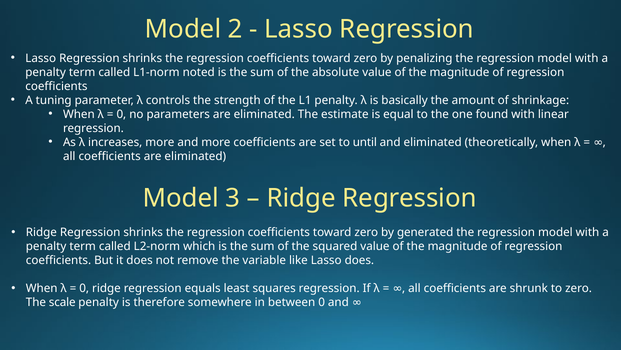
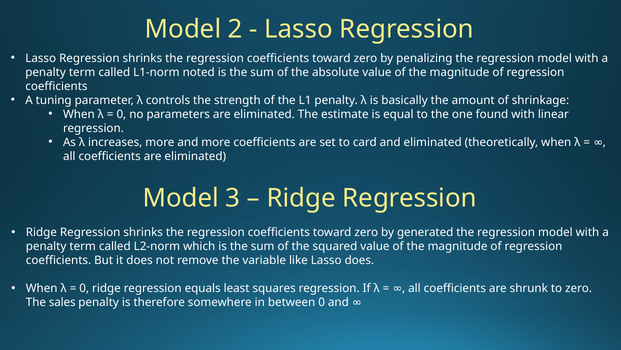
until: until -> card (365, 142)
scale: scale -> sales (62, 302)
